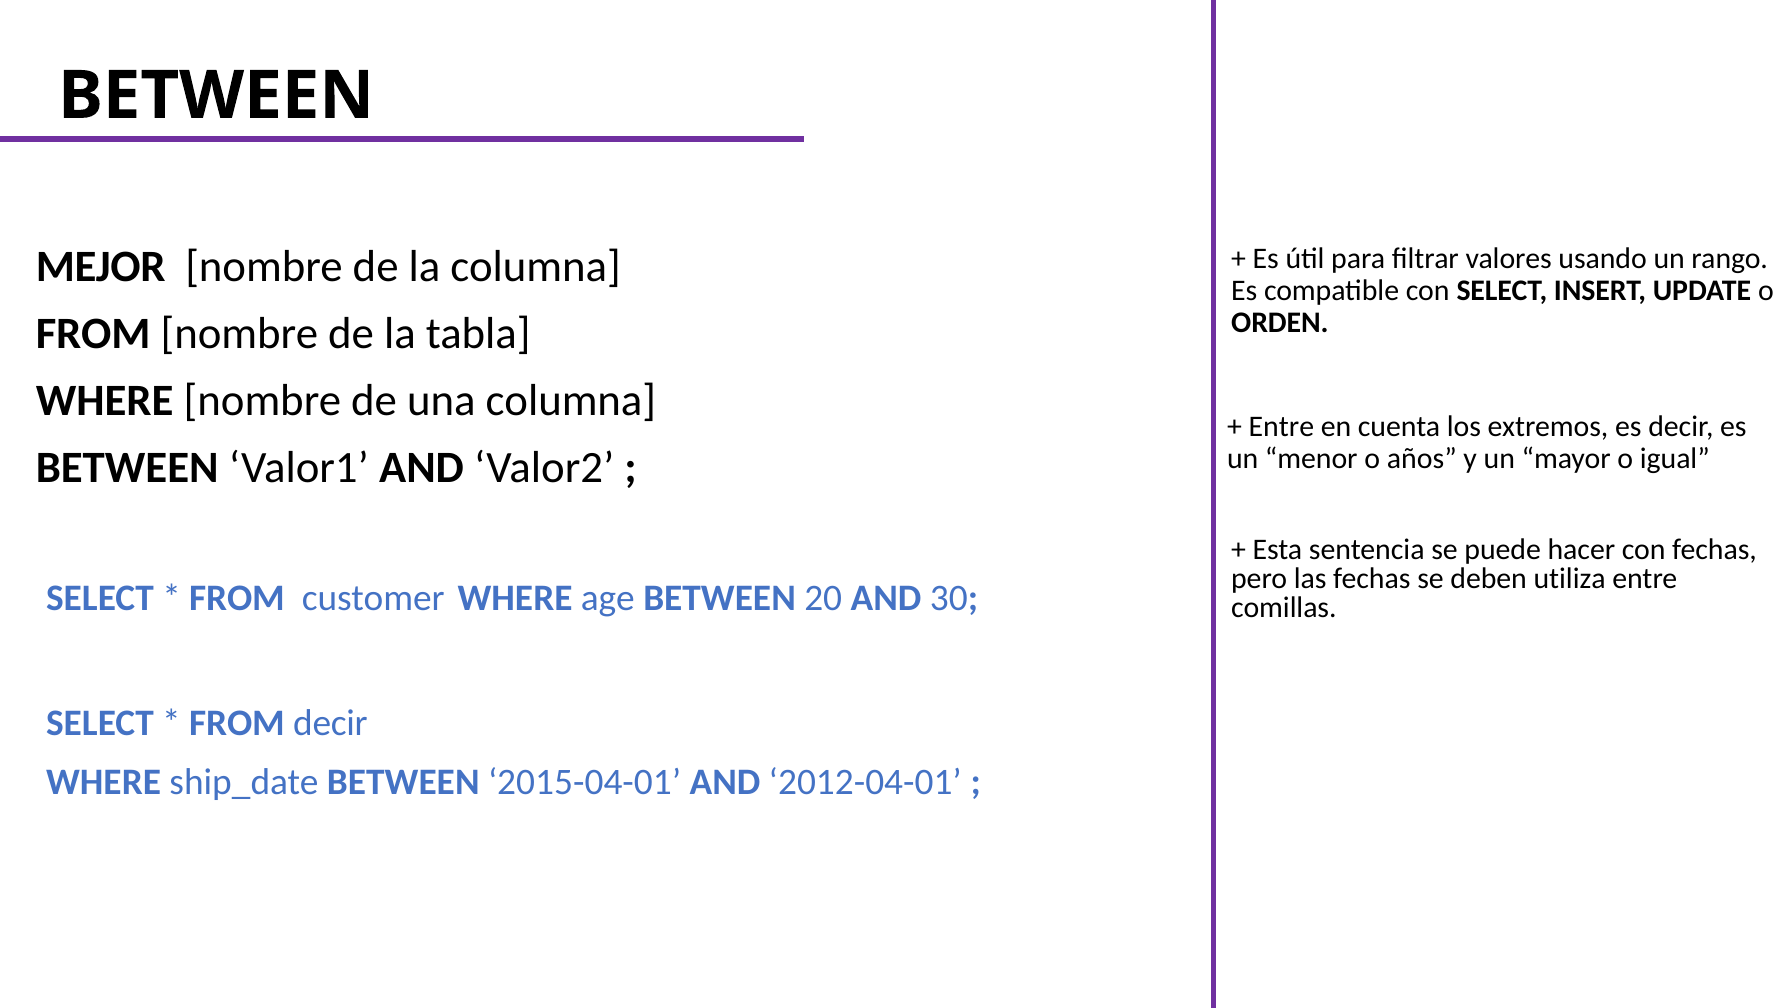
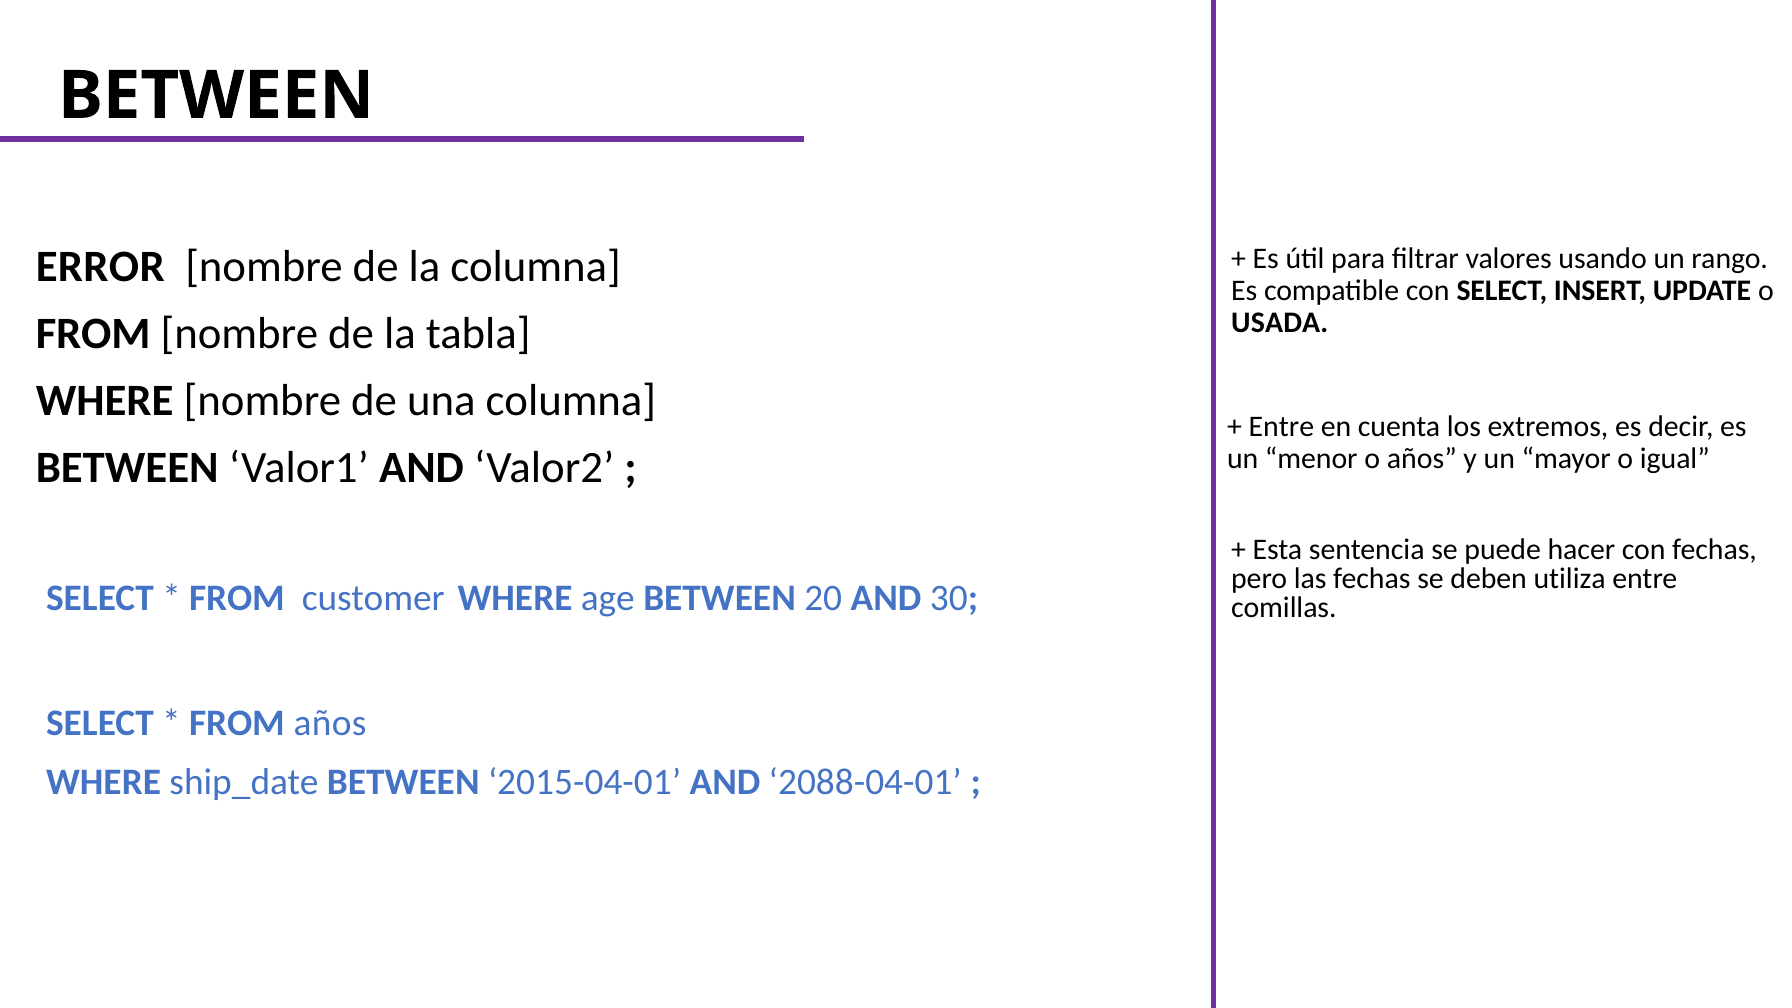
MEJOR: MEJOR -> ERROR (100, 266)
ORDEN: ORDEN -> USADA (1280, 322)
FROM decir: decir -> años (330, 723)
2012-04-01: 2012-04-01 -> 2088-04-01 (865, 782)
